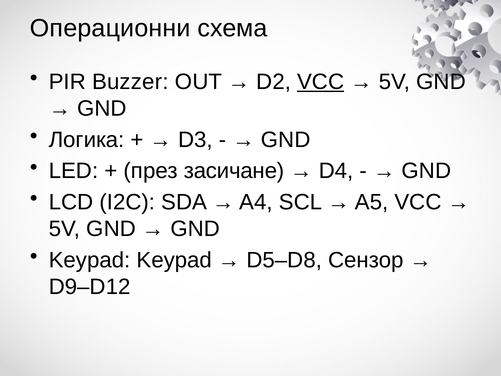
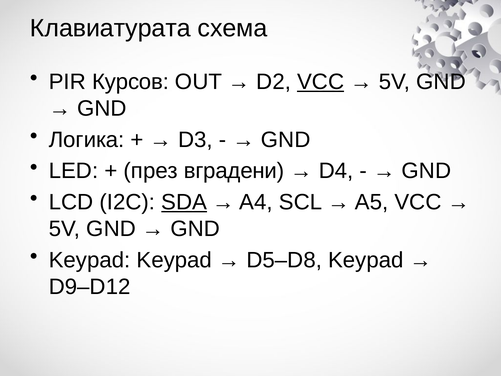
Операционни: Операционни -> Клавиатурата (110, 28)
Buzzer: Buzzer -> Курсов (131, 82)
засичане: засичане -> вградени (234, 171)
SDA underline: none -> present (184, 202)
D5–D8 Сензор: Сензор -> Keypad (366, 260)
